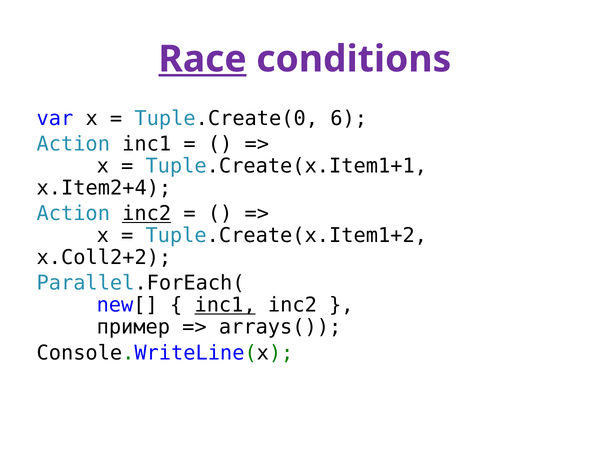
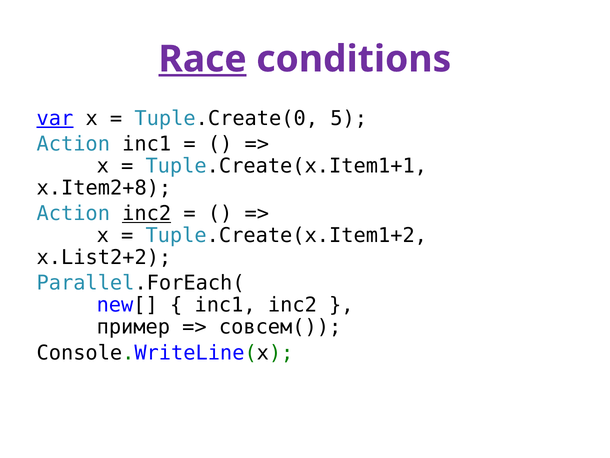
var underline: none -> present (55, 118)
6: 6 -> 5 (349, 118)
x.Item2+4: x.Item2+4 -> x.Item2+8 (104, 188)
x.Coll2+2: x.Coll2+2 -> x.List2+2 (104, 257)
inc1 underline: present -> none (225, 305)
arrays(: arrays( -> совсем( (280, 327)
